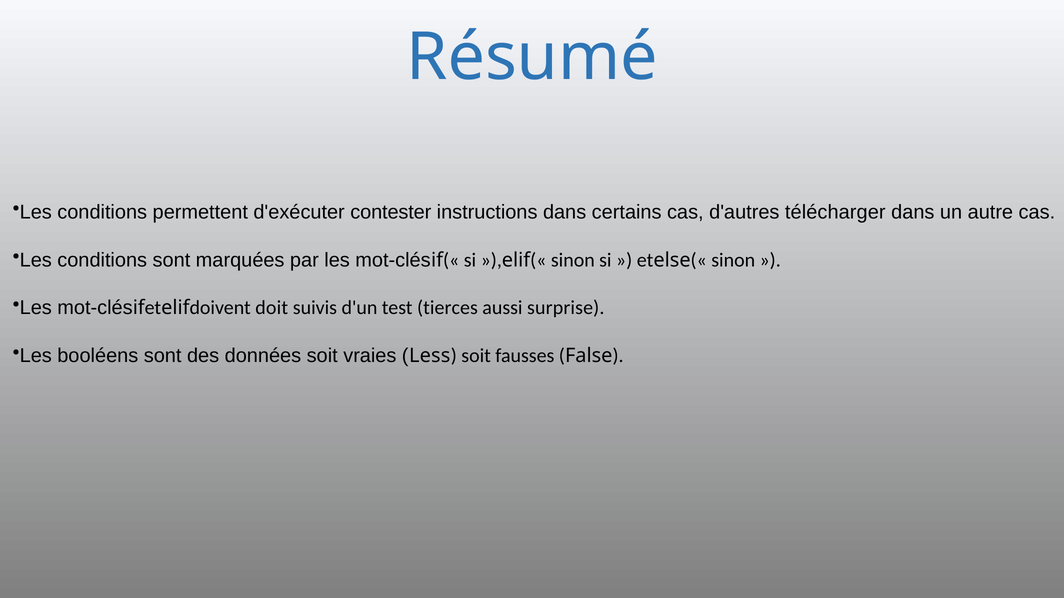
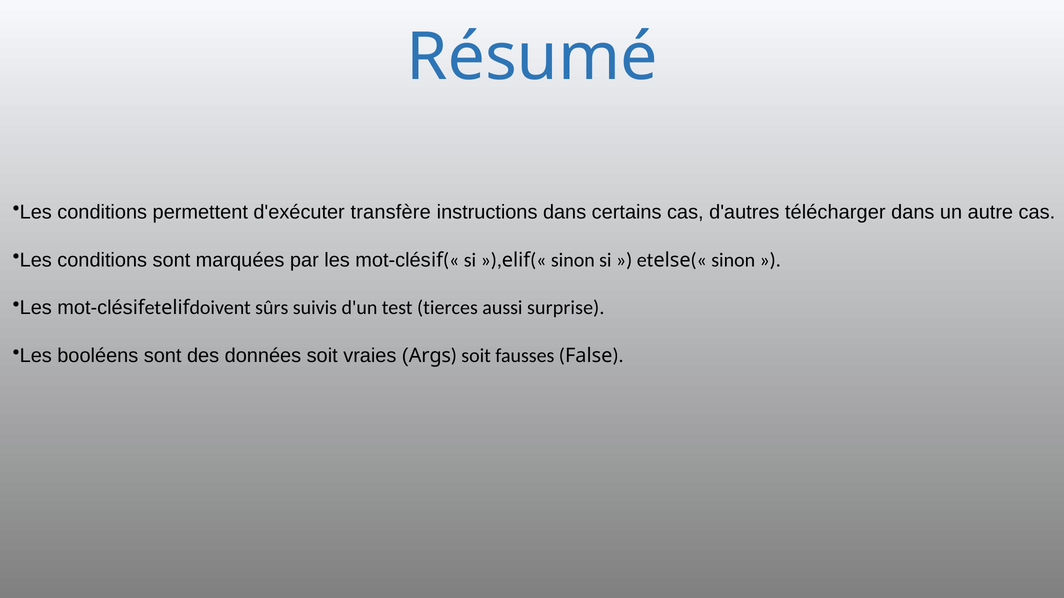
contester: contester -> transfère (391, 212)
doit: doit -> sûrs (272, 308)
Less: Less -> Args (430, 356)
